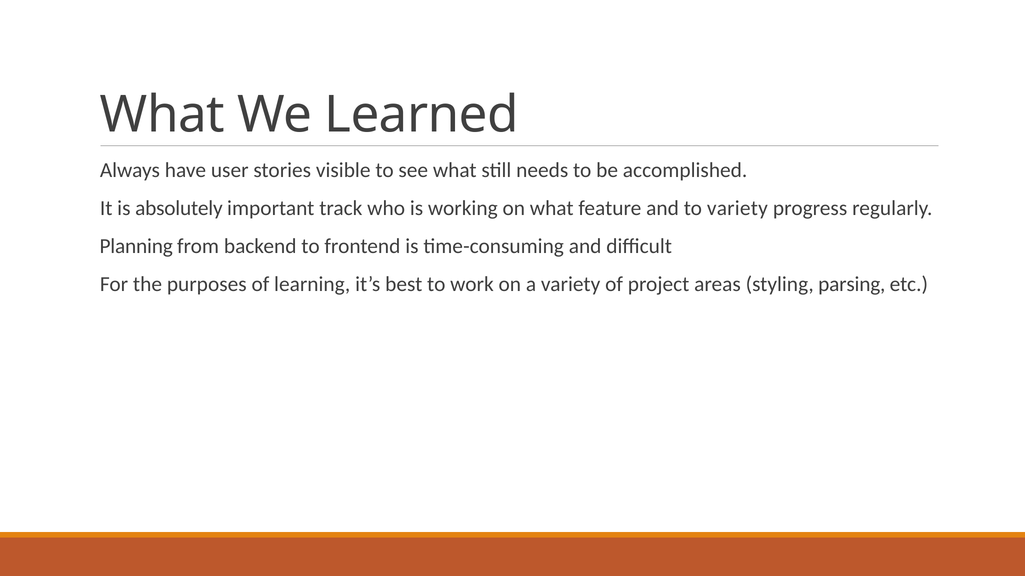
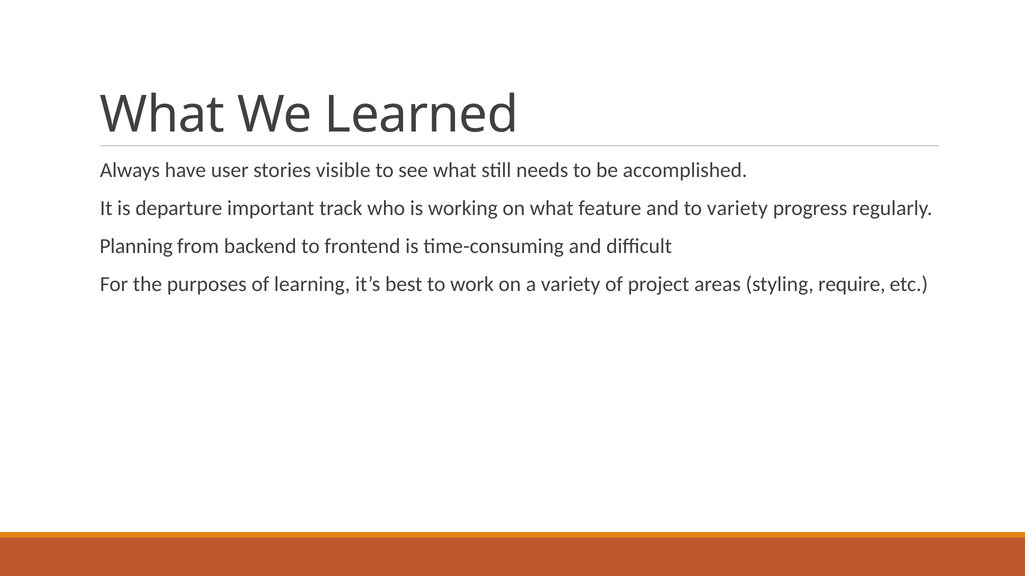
absolutely: absolutely -> departure (179, 208)
parsing: parsing -> require (852, 284)
